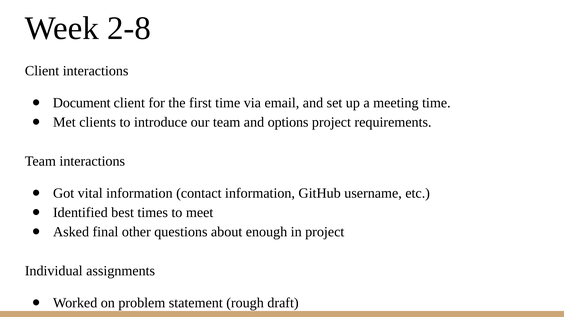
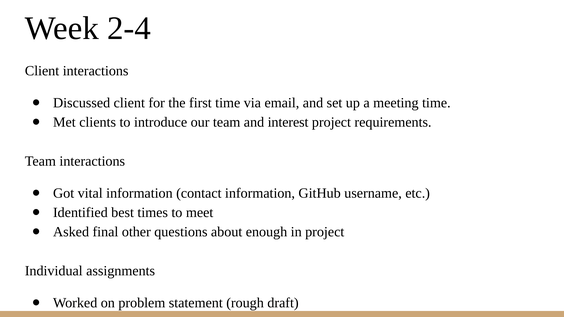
2-8: 2-8 -> 2-4 (129, 28)
Document: Document -> Discussed (82, 103)
options: options -> interest (288, 122)
